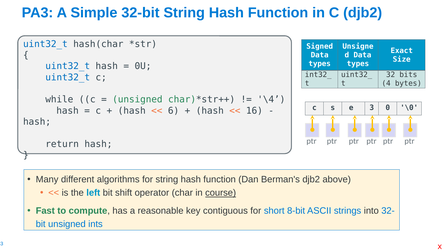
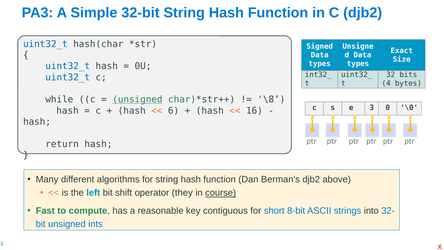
unsigned underline: none -> present (137, 99)
\4: \4 -> \8 (271, 99)
char: char -> they (182, 193)
